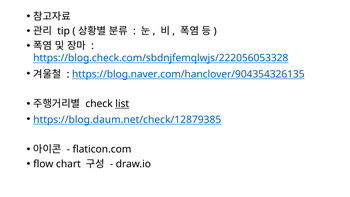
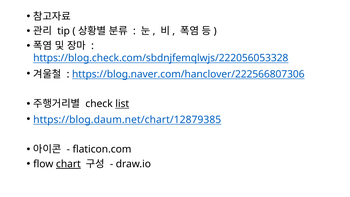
https://blog.naver.com/hanclover/904354326135: https://blog.naver.com/hanclover/904354326135 -> https://blog.naver.com/hanclover/222566807306 (188, 74)
https://blog.daum.net/check/12879385: https://blog.daum.net/check/12879385 -> https://blog.daum.net/chart/12879385 (127, 120)
chart underline: none -> present (68, 164)
